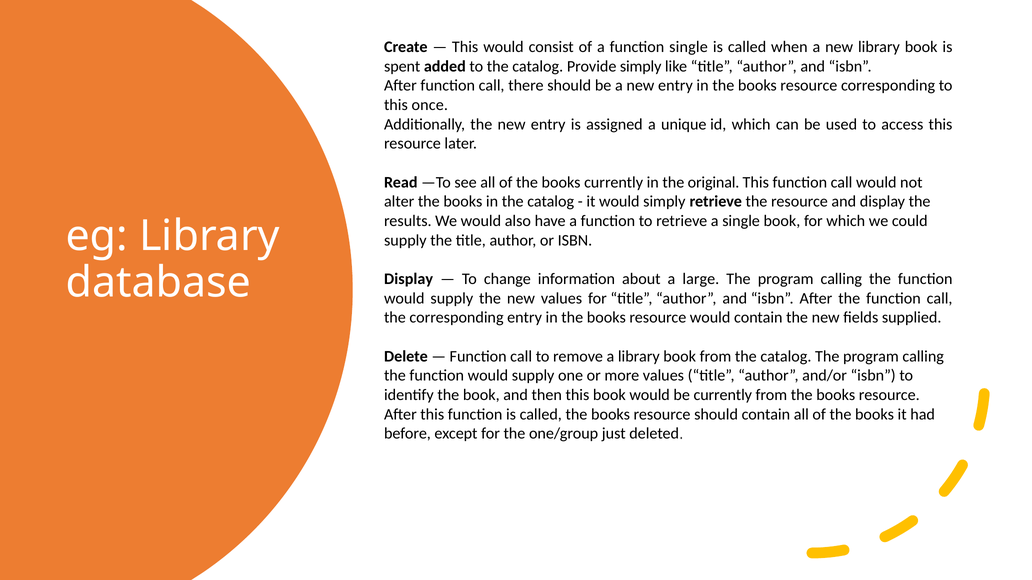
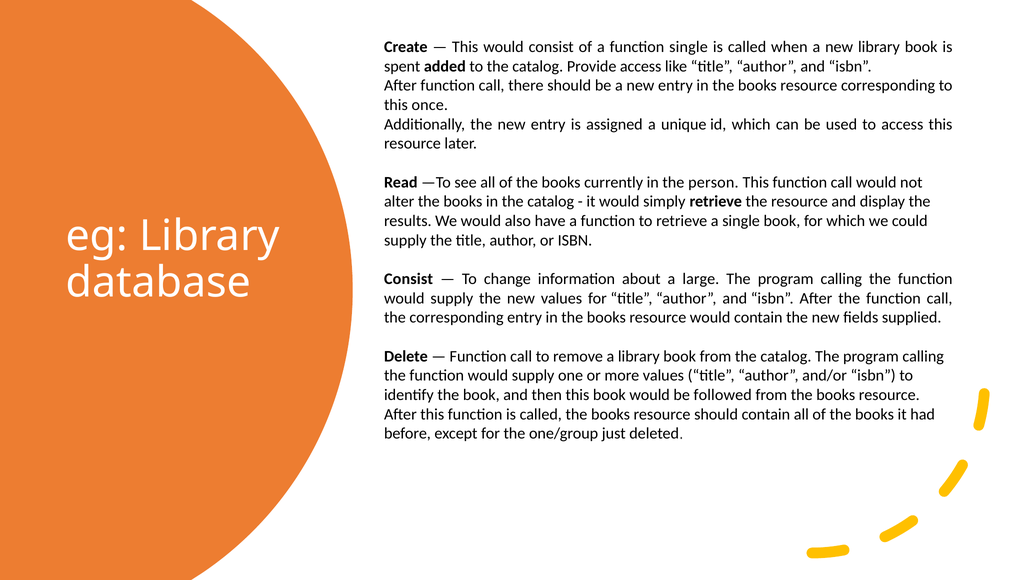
Provide simply: simply -> access (641, 66)
original: original -> person (713, 182)
Display: Display -> Consist (409, 279)
be currently: currently -> followed (723, 395)
